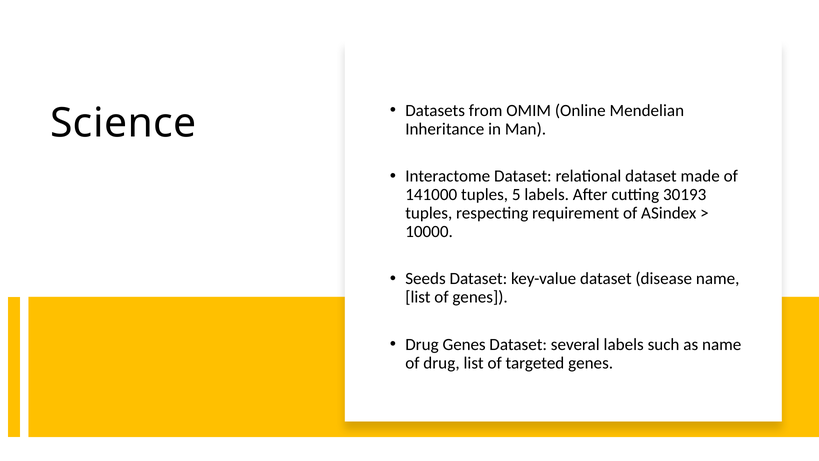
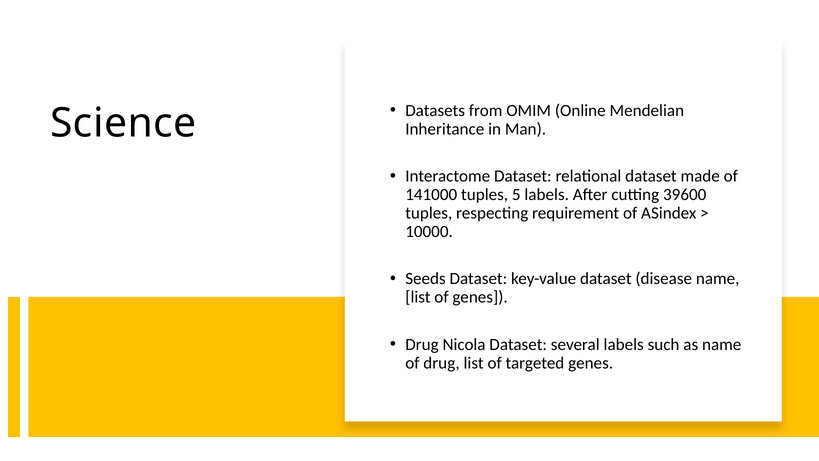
30193: 30193 -> 39600 (685, 195)
Drug Genes: Genes -> Nicola (464, 344)
